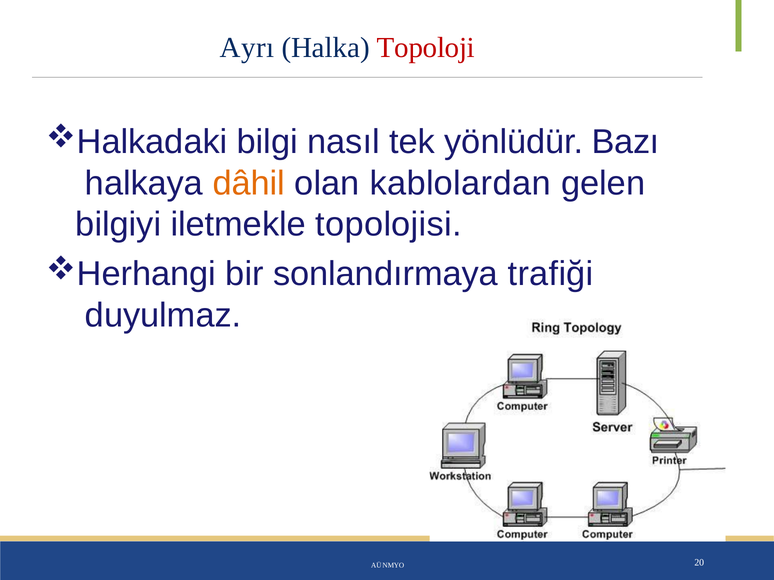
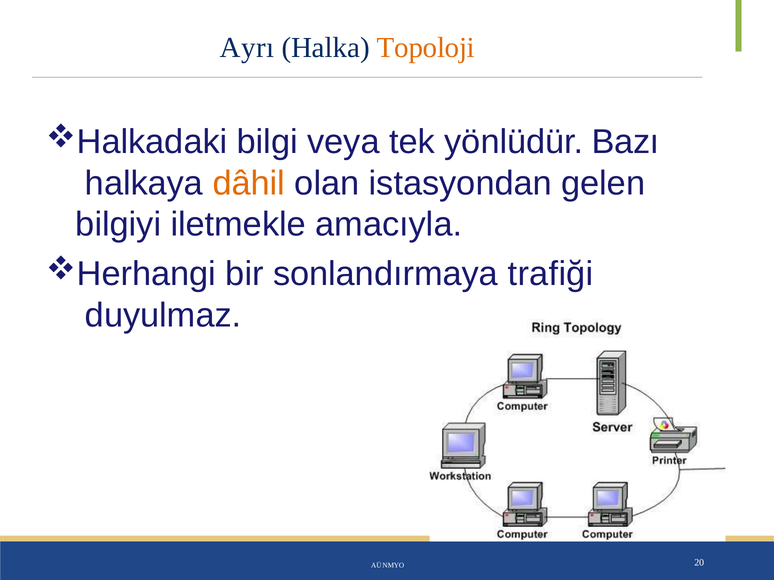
Topoloji colour: red -> orange (426, 48)
nasıl: nasıl -> veya (343, 142)
kablolardan: kablolardan -> istasyondan (460, 183)
topolojisi: topolojisi -> amacıyla (389, 225)
